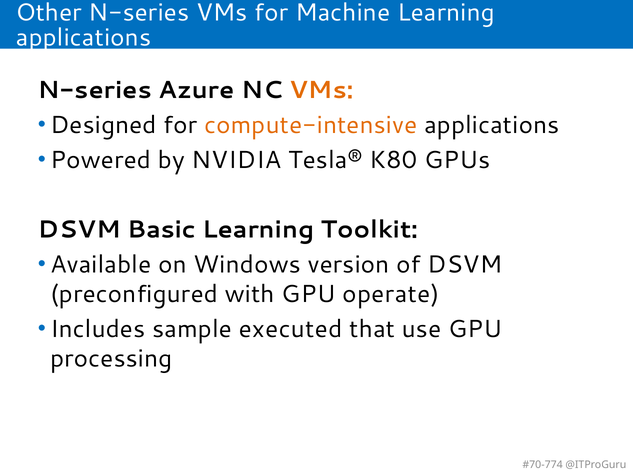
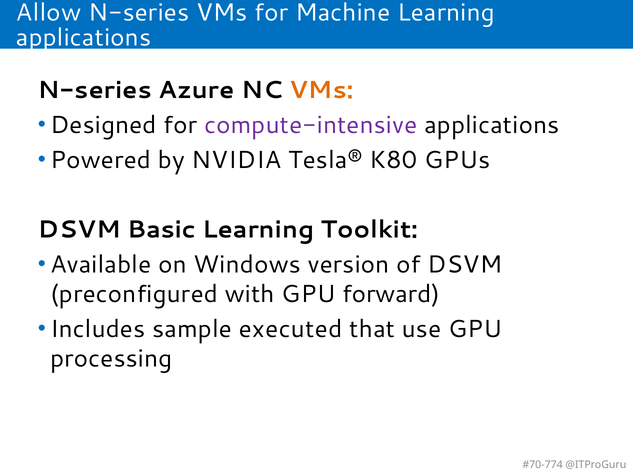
Other: Other -> Allow (49, 12)
compute-intensive colour: orange -> purple (311, 125)
operate: operate -> forward (391, 294)
